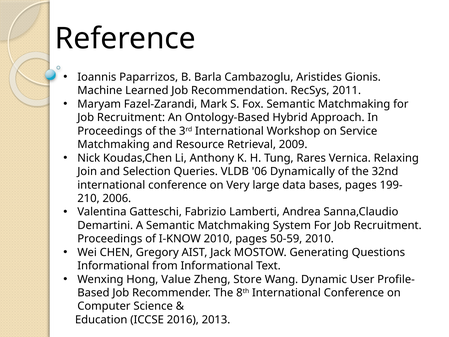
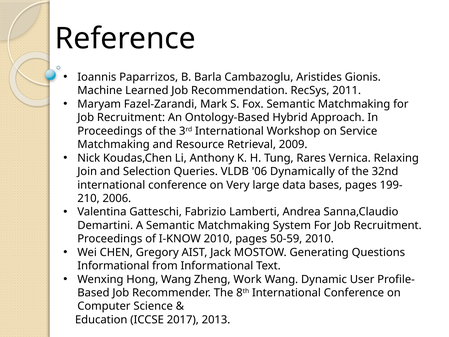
Hong Value: Value -> Wang (176, 279)
Store: Store -> Work (248, 279)
2016: 2016 -> 2017 (183, 320)
